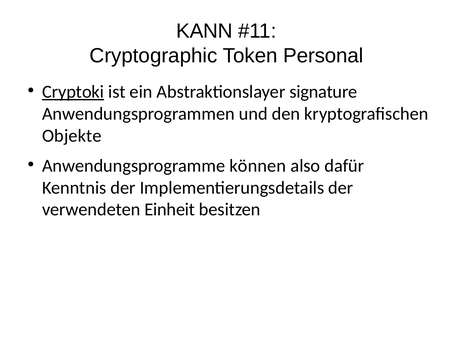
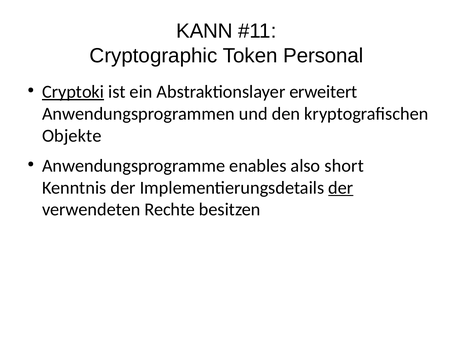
signature: signature -> erweitert (323, 92)
können: können -> enables (258, 166)
dafür: dafür -> short (344, 166)
der underline: none -> present (341, 188)
Einheit: Einheit -> Rechte (170, 209)
